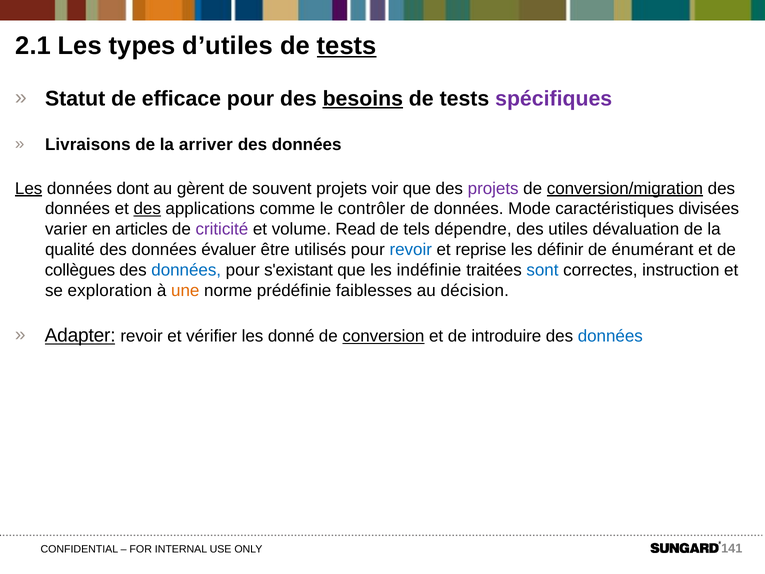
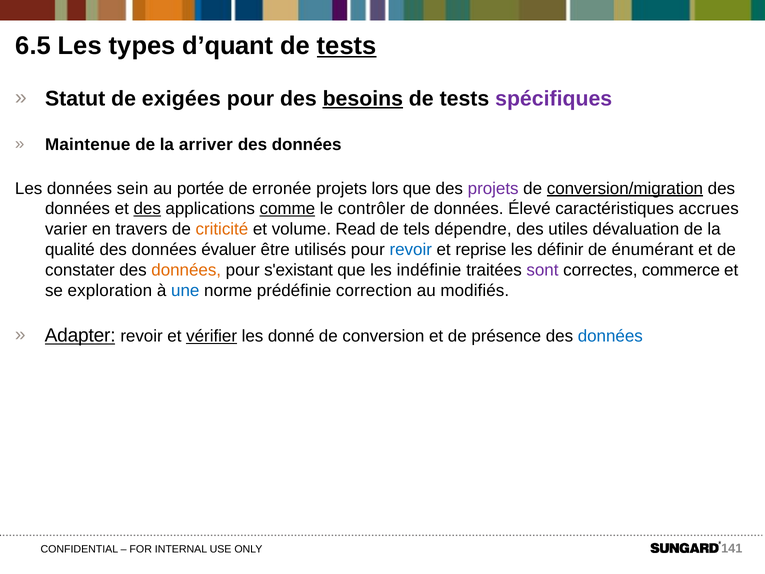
2.1: 2.1 -> 6.5 (33, 46)
d’utiles: d’utiles -> d’quant (228, 46)
efficace: efficace -> exigées (181, 99)
Livraisons: Livraisons -> Maintenue (88, 145)
Les underline: present -> none (29, 188)
dont: dont -> sein (133, 188)
gèrent: gèrent -> portée (201, 188)
souvent: souvent -> erronée (282, 188)
voir: voir -> lors (385, 188)
comme underline: none -> present (287, 209)
Mode: Mode -> Élevé (529, 209)
divisées: divisées -> accrues (709, 209)
articles: articles -> travers (141, 229)
criticité colour: purple -> orange (222, 229)
collègues: collègues -> constater (80, 270)
données colour: blue -> orange (186, 270)
sont colour: blue -> purple (542, 270)
instruction: instruction -> commerce (681, 270)
une colour: orange -> blue (185, 290)
faiblesses: faiblesses -> correction (374, 290)
décision: décision -> modifiés (475, 290)
vérifier underline: none -> present (212, 336)
conversion underline: present -> none (383, 336)
introduire: introduire -> présence (506, 336)
